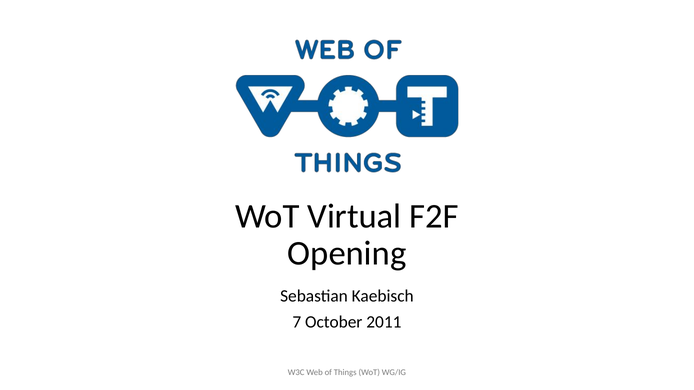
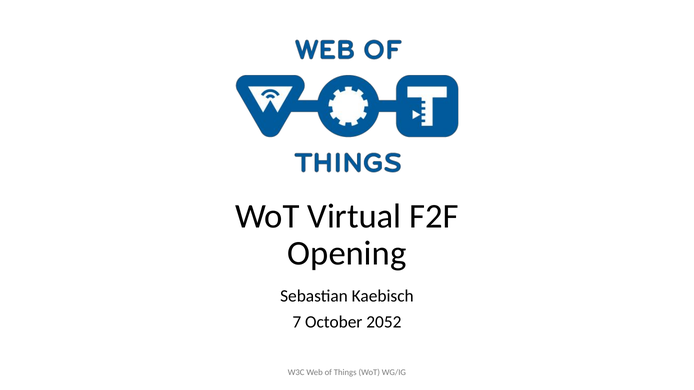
2011: 2011 -> 2052 (384, 323)
